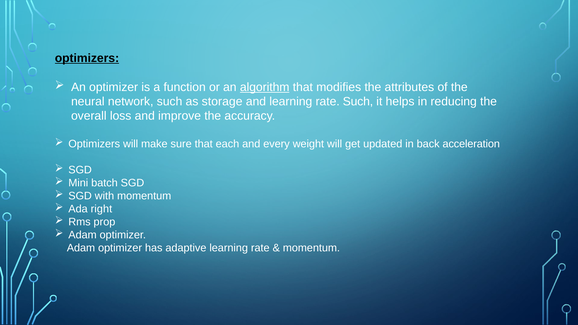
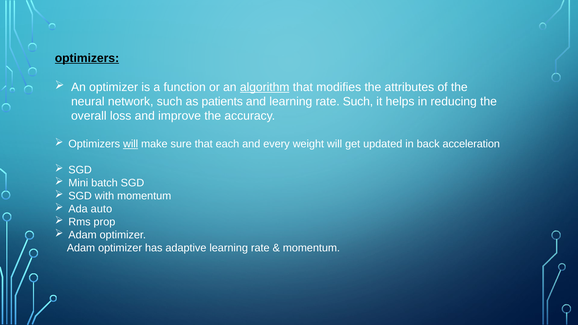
storage: storage -> patients (222, 102)
will underline: none -> present (131, 144)
right: right -> auto (101, 209)
